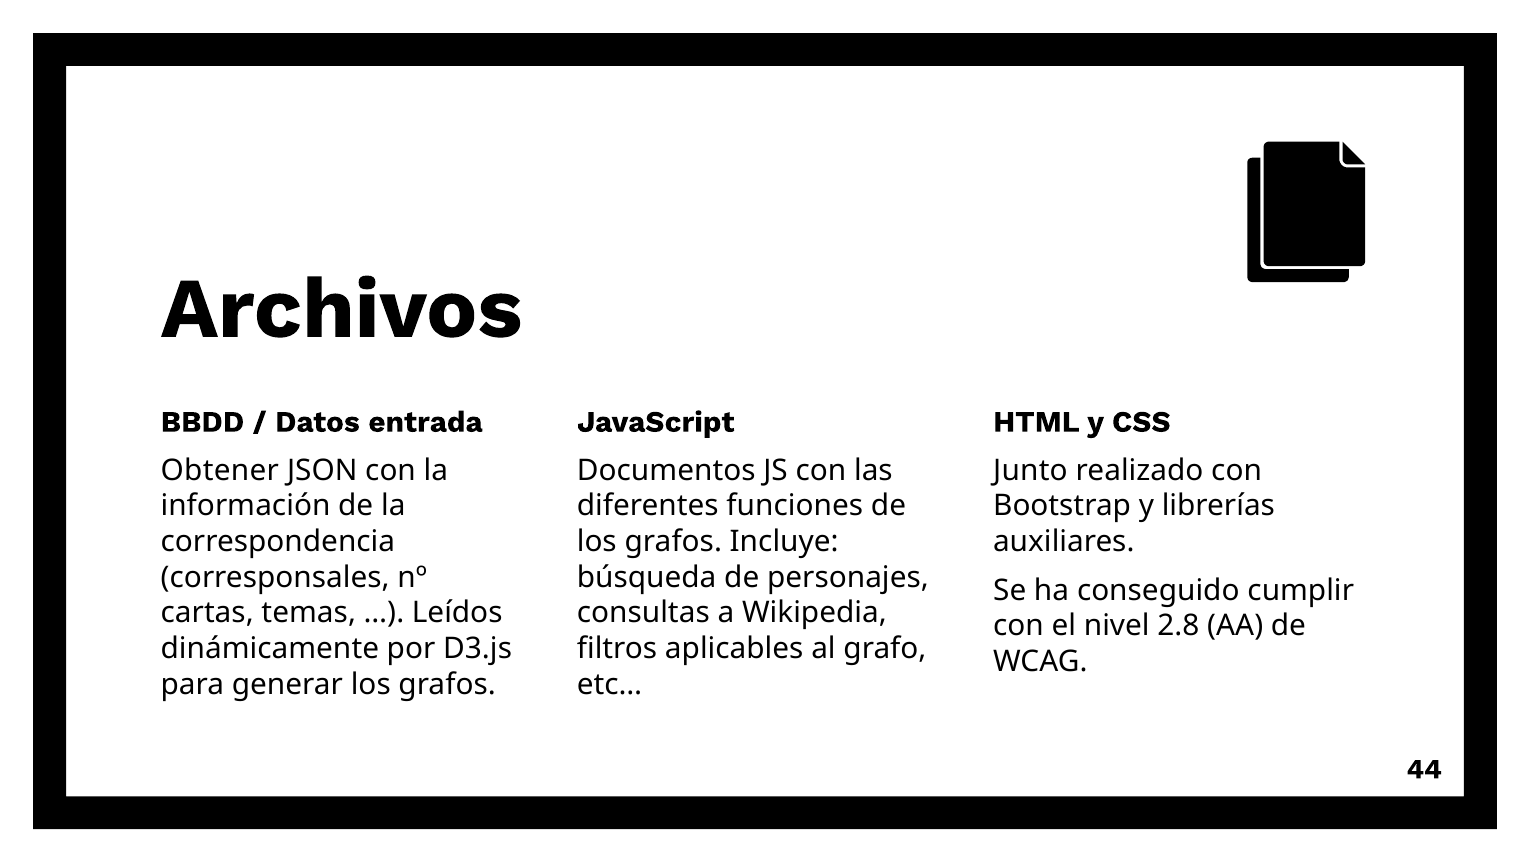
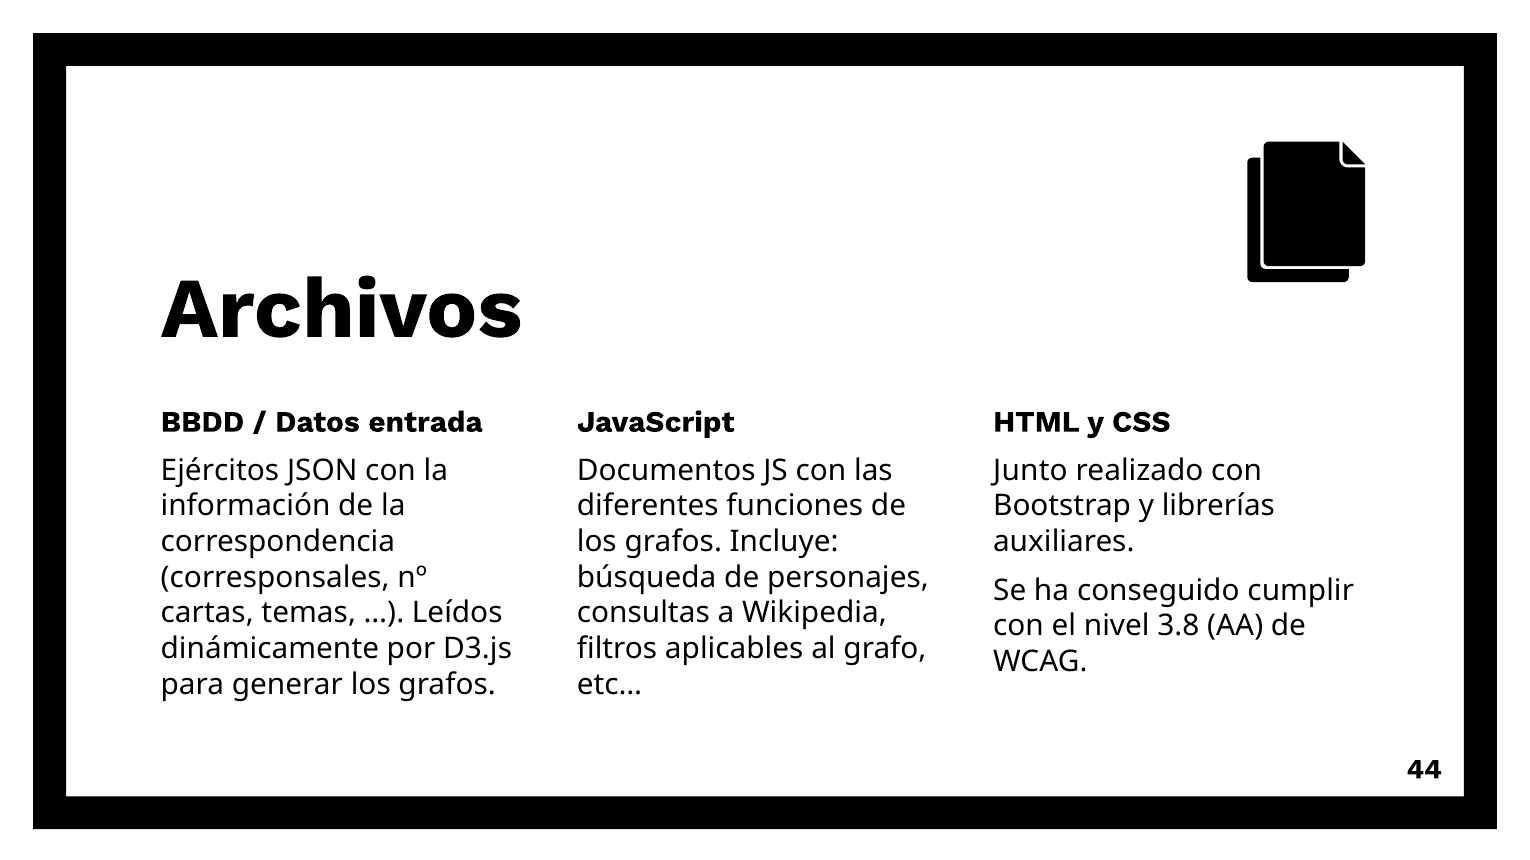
Obtener: Obtener -> Ejércitos (220, 471)
2.8: 2.8 -> 3.8 (1178, 626)
